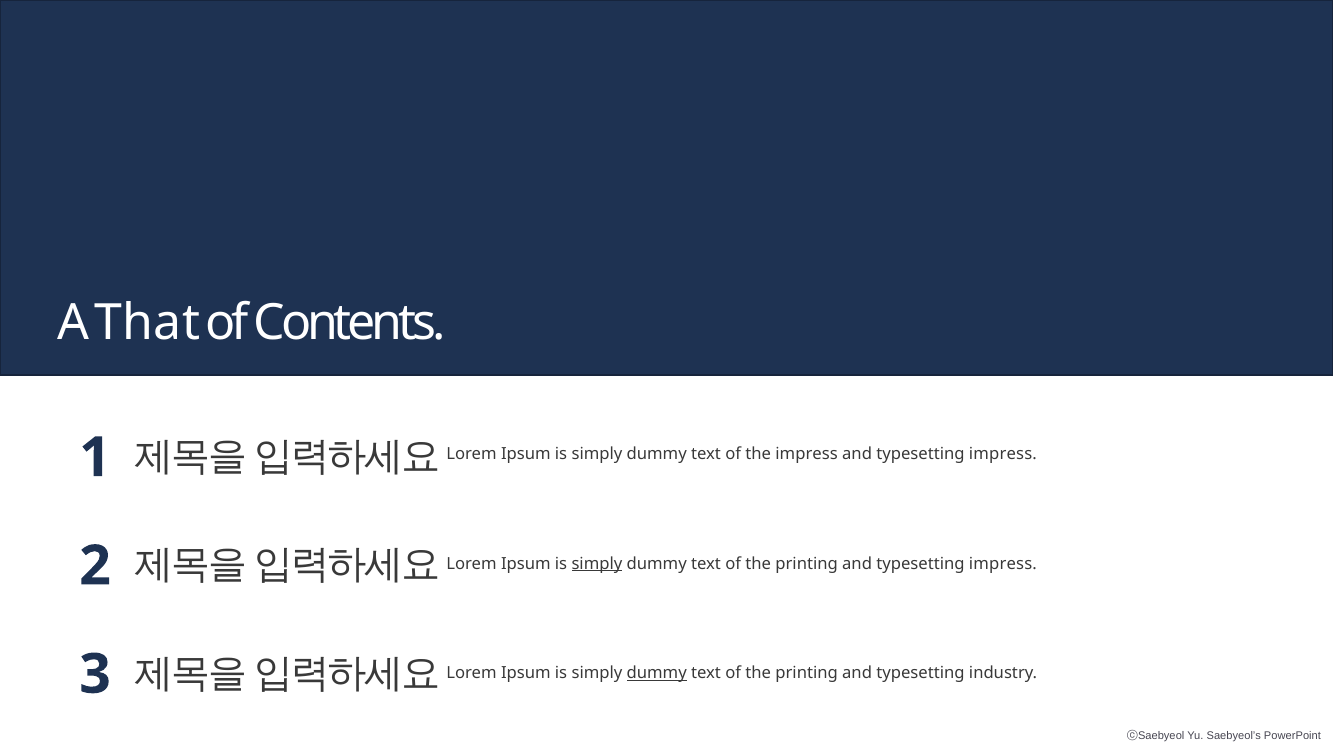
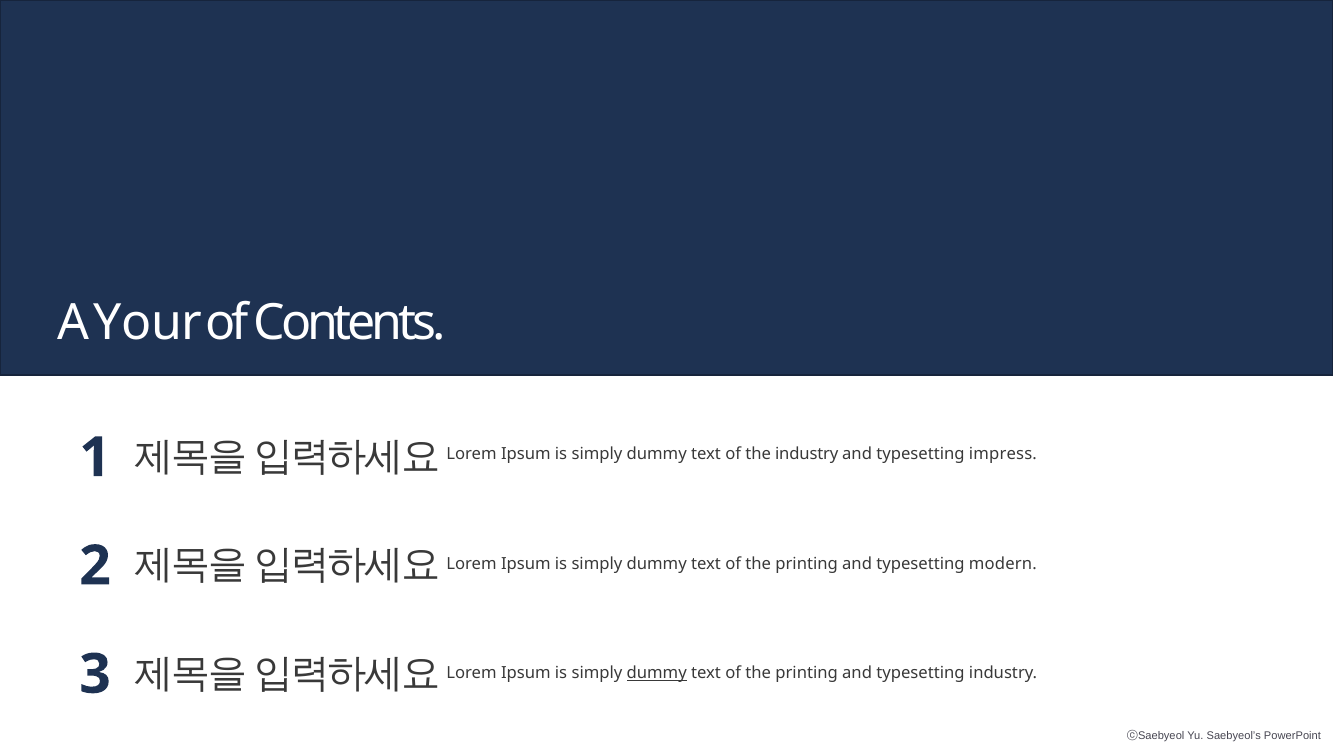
That: That -> Your (148, 323)
the impress: impress -> industry (807, 454)
simply underline: present -> none (597, 563)
printing and typesetting impress: impress -> modern (1003, 563)
